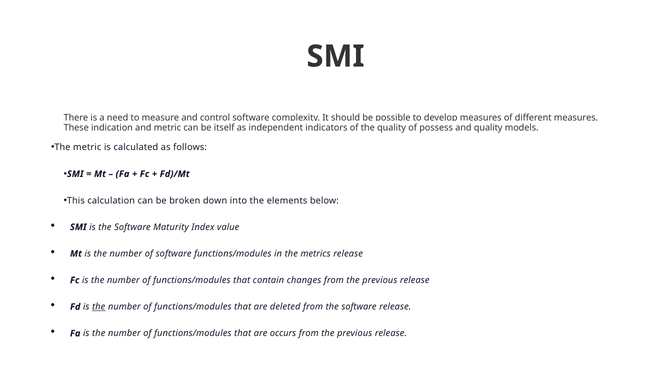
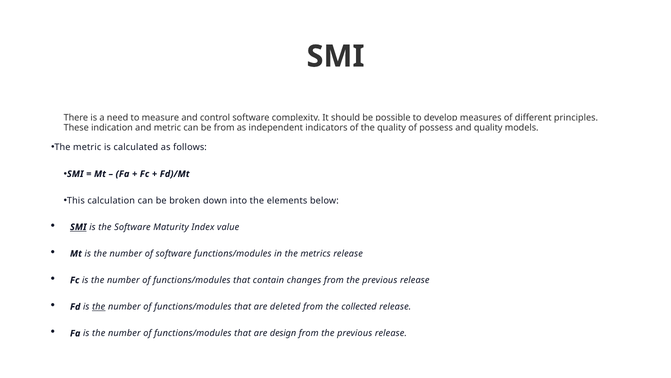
measures: measures -> principles (576, 118)
be itself: itself -> from (224, 128)
SMI underline: none -> present (78, 227)
from the software: software -> collected (359, 306)
occurs: occurs -> design (283, 333)
